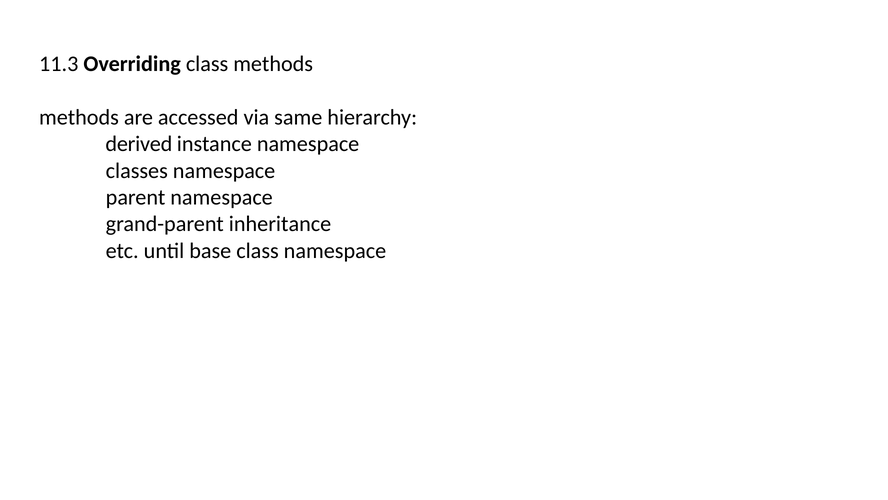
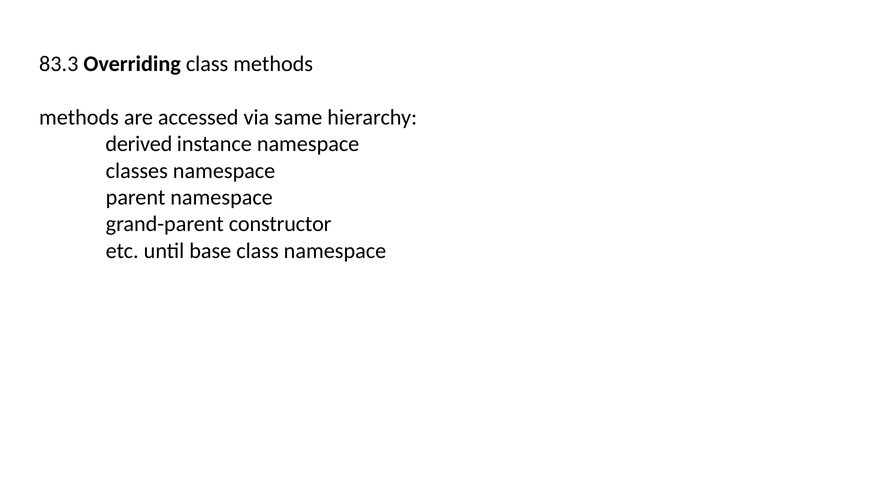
11.3: 11.3 -> 83.3 (59, 64)
inheritance: inheritance -> constructor (280, 224)
